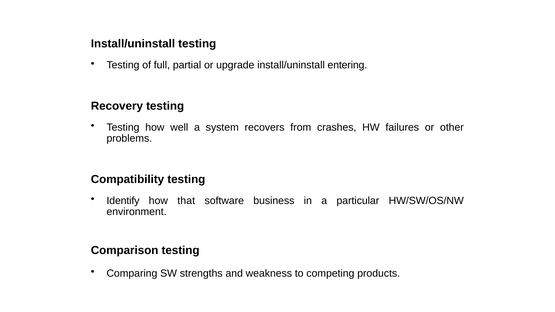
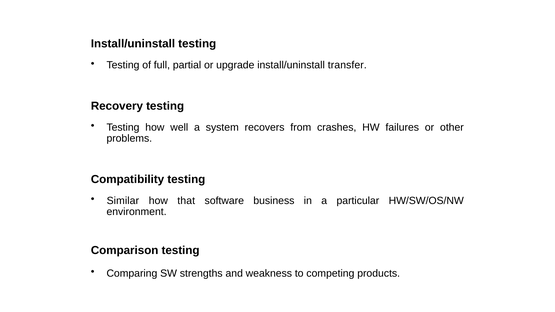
entering: entering -> transfer (347, 65)
Identify: Identify -> Similar (123, 201)
